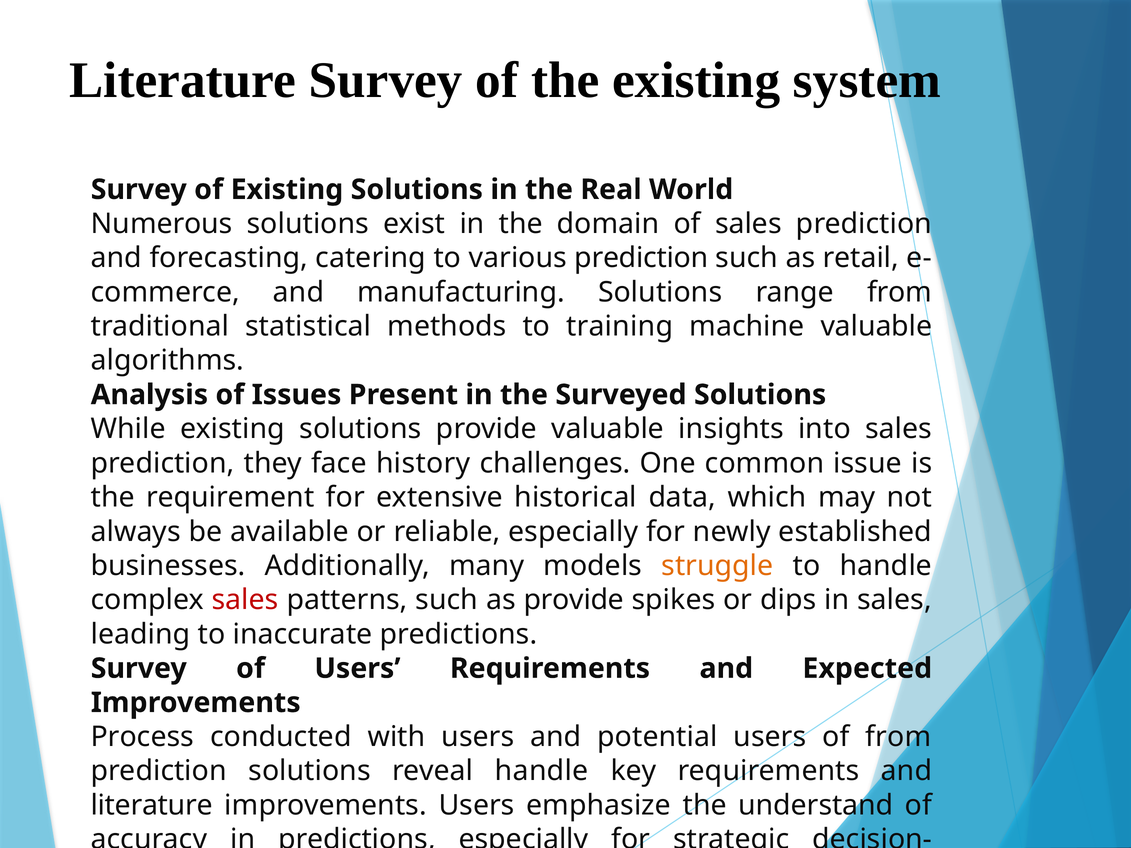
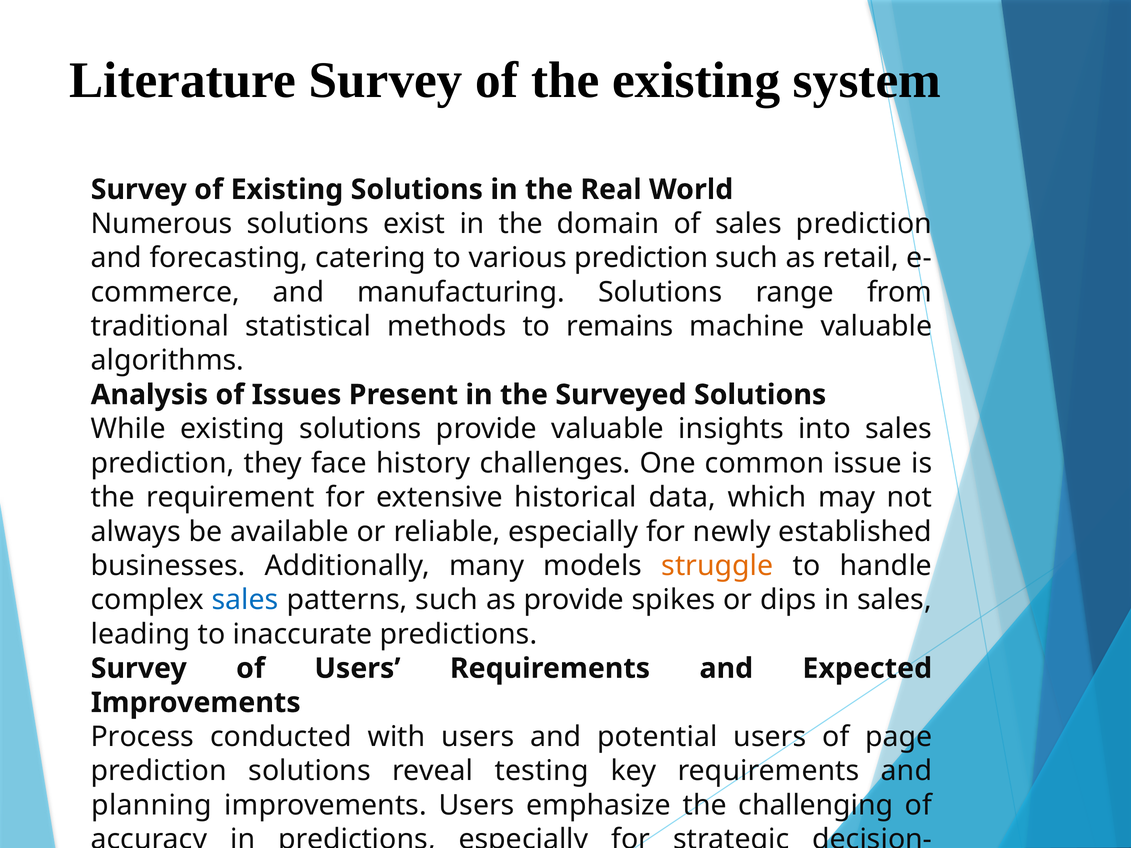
training: training -> remains (620, 326)
sales colour: red -> blue (245, 600)
of from: from -> page (899, 737)
reveal handle: handle -> testing (542, 771)
literature: literature -> planning (152, 805)
understand: understand -> challenging (816, 805)
